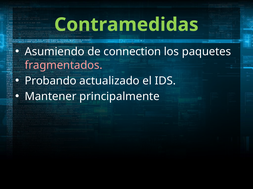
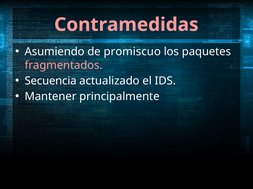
Contramedidas colour: light green -> pink (126, 25)
connection: connection -> promiscuo (132, 52)
Probando: Probando -> Secuencia (51, 81)
